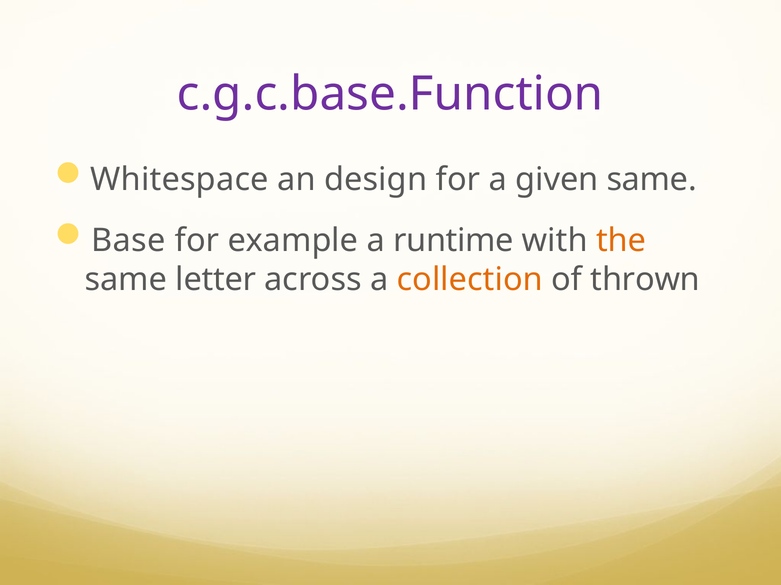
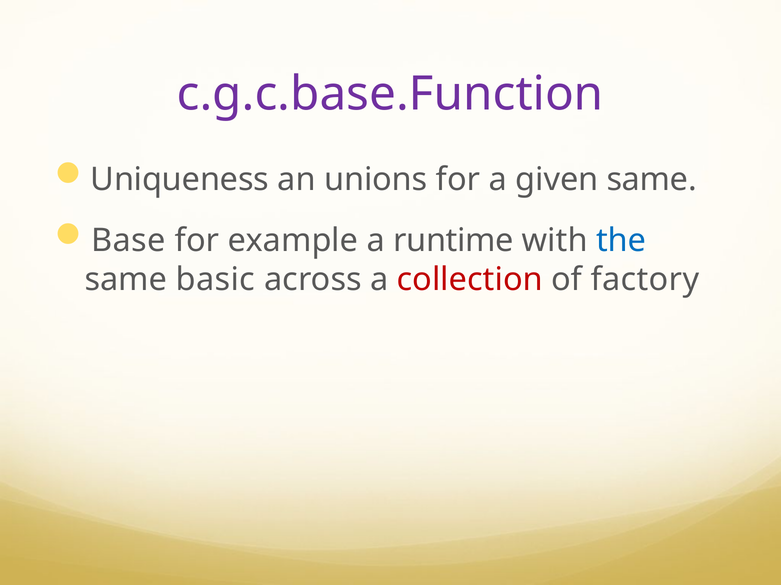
Whitespace: Whitespace -> Uniqueness (180, 180)
design: design -> unions (376, 180)
the colour: orange -> blue (621, 241)
letter: letter -> basic (215, 280)
collection colour: orange -> red (470, 280)
thrown: thrown -> factory (645, 280)
